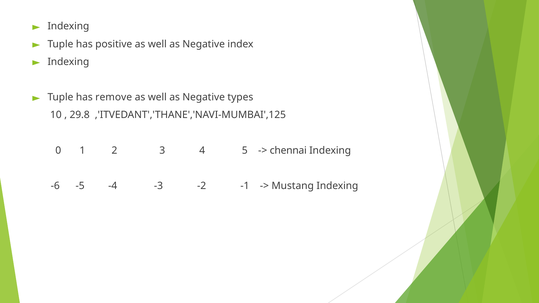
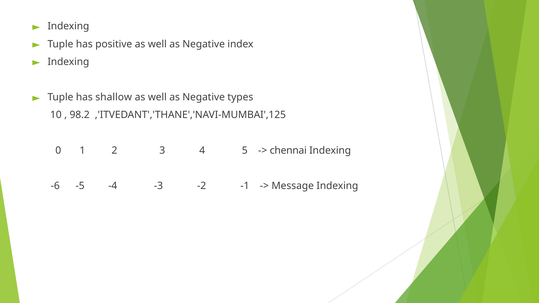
remove: remove -> shallow (114, 97)
29.8: 29.8 -> 98.2 (80, 115)
Mustang: Mustang -> Message (293, 186)
